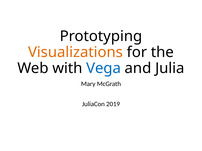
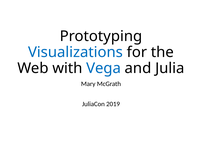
Visualizations colour: orange -> blue (75, 52)
